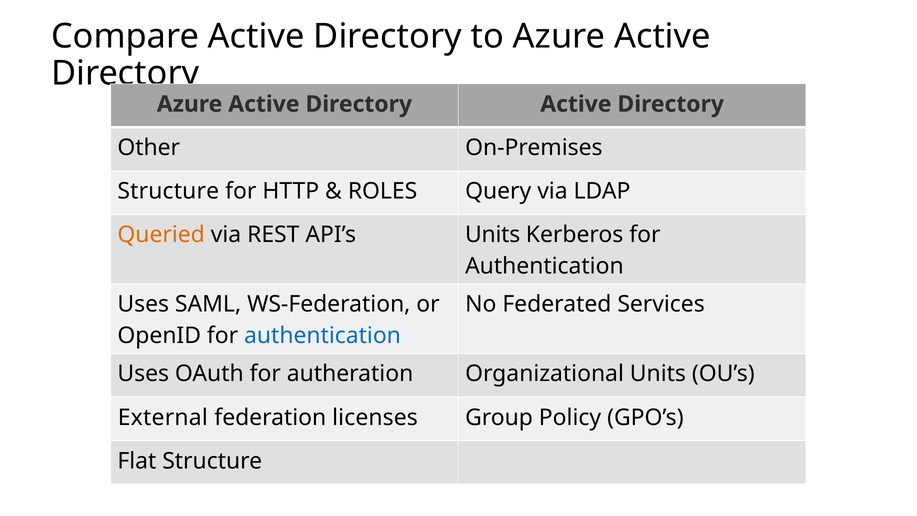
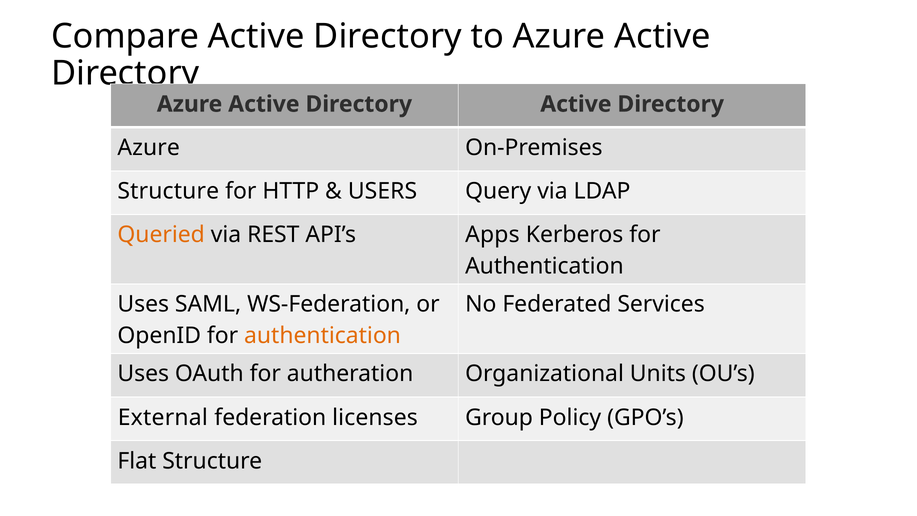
Other: Other -> Azure (149, 148)
ROLES: ROLES -> USERS (383, 191)
API’s Units: Units -> Apps (492, 235)
authentication colour: blue -> orange (323, 336)
